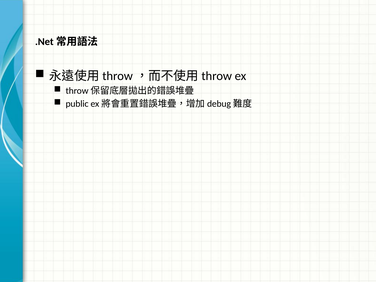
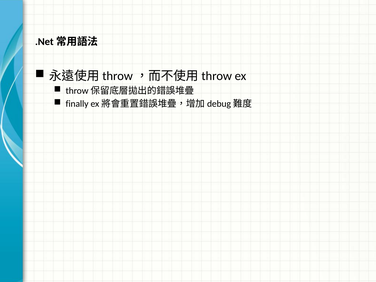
public: public -> finally (77, 104)
